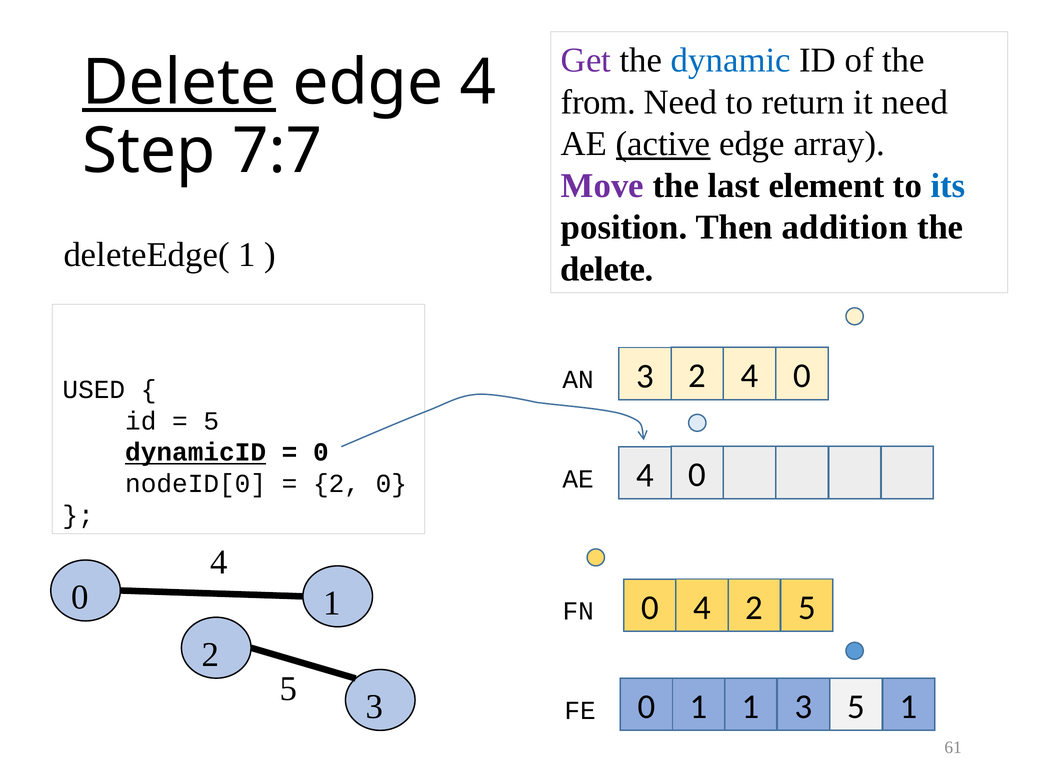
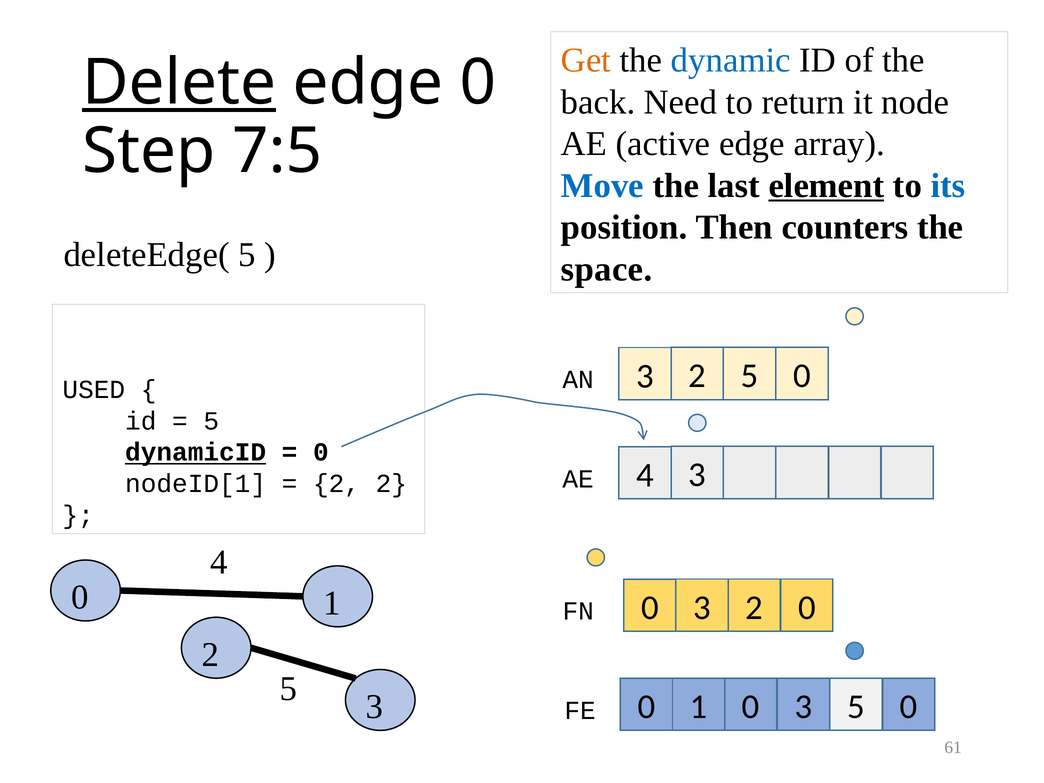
Get colour: purple -> orange (586, 60)
edge 4: 4 -> 0 (478, 82)
from: from -> back (598, 102)
it need: need -> node (915, 102)
active underline: present -> none (663, 144)
7:7: 7:7 -> 7:5 (277, 151)
Move colour: purple -> blue (602, 186)
element underline: none -> present (826, 186)
addition: addition -> counters (845, 227)
deleteEdge( 1: 1 -> 5 (247, 255)
delete: delete -> space (607, 269)
2 4: 4 -> 5 (749, 376)
0: 0 -> 3 (697, 475)
nodeID[0: nodeID[0 -> nodeID[1 (196, 484)
2 0: 0 -> 2 (391, 484)
4: 4 -> 3 (702, 608)
2 5: 5 -> 0 (807, 608)
0 1 1: 1 -> 0 (751, 707)
3 5 1: 1 -> 0 (909, 707)
